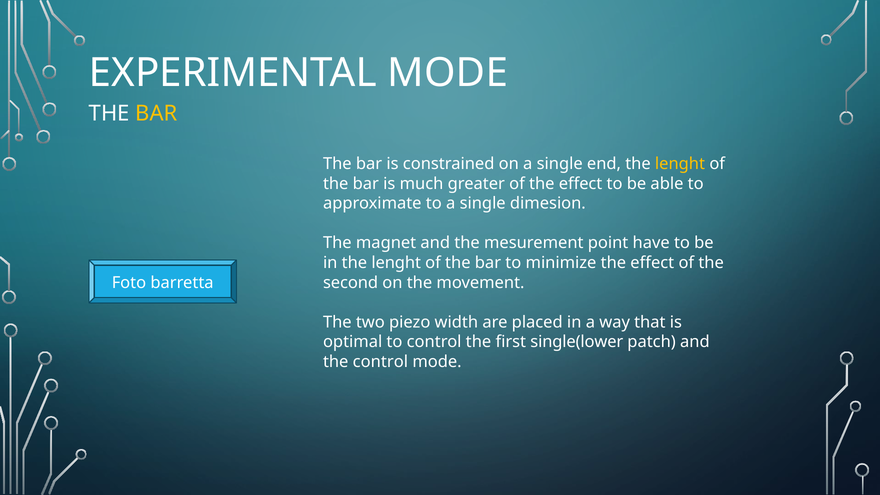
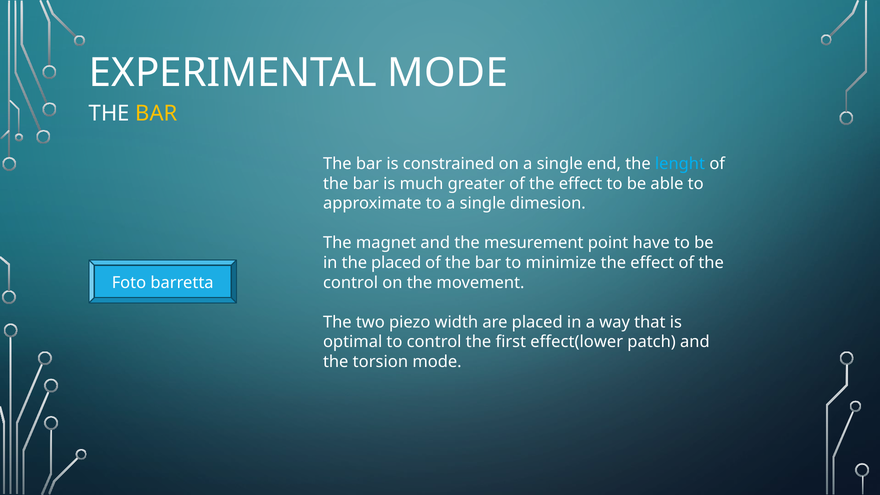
lenght colour: yellow -> light blue (680, 164)
in the lenght: lenght -> placed (396, 263)
second: second -> control (351, 283)
single(lower: single(lower -> effect(lower (577, 342)
the control: control -> torsion (380, 362)
